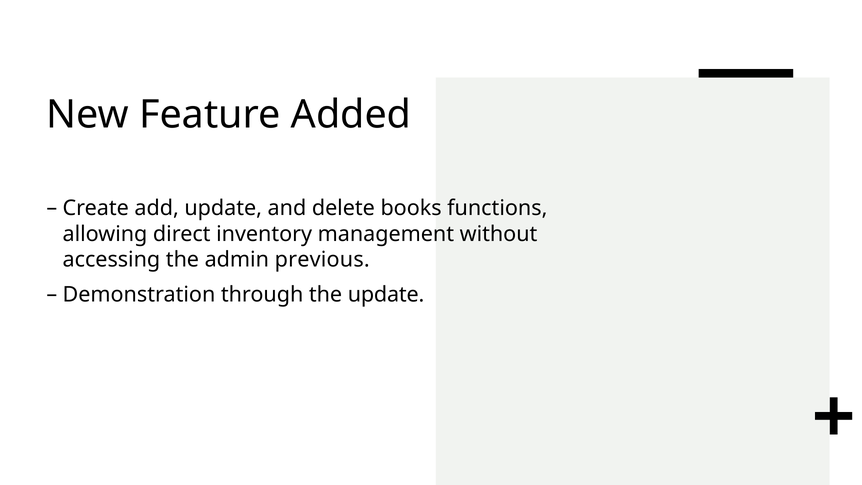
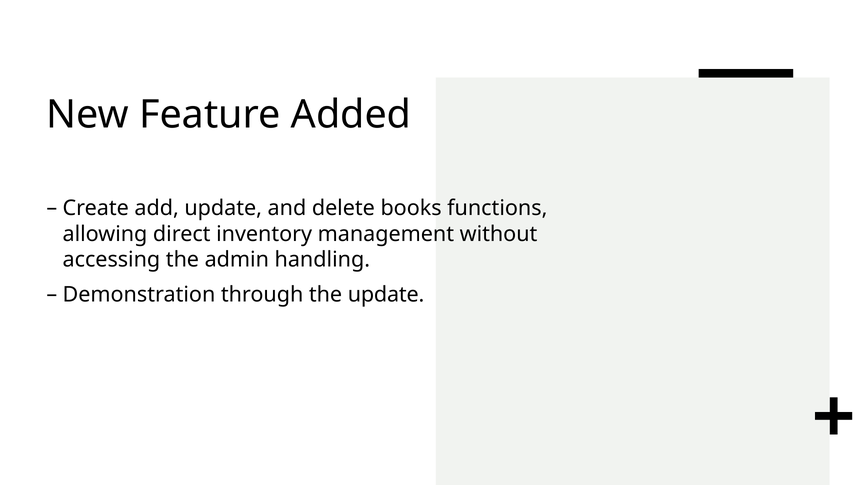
previous: previous -> handling (322, 260)
